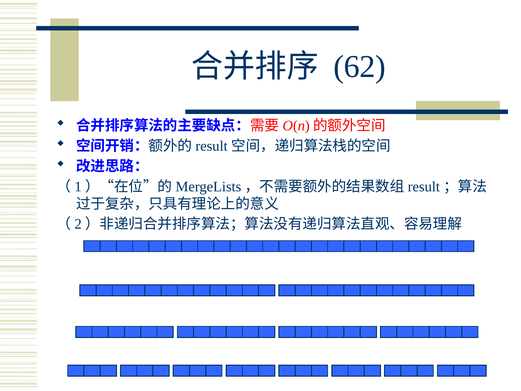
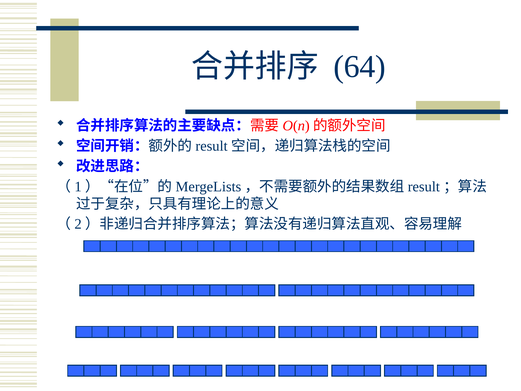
62: 62 -> 64 (360, 66)
